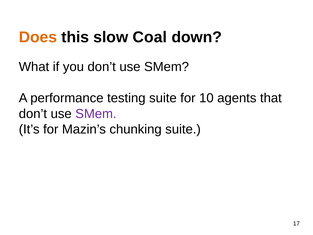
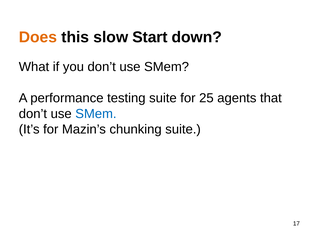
Coal: Coal -> Start (150, 37)
10: 10 -> 25 (206, 98)
SMem colour: purple -> blue (96, 114)
